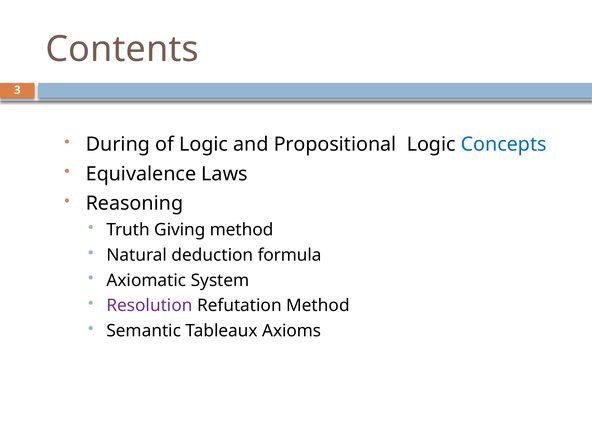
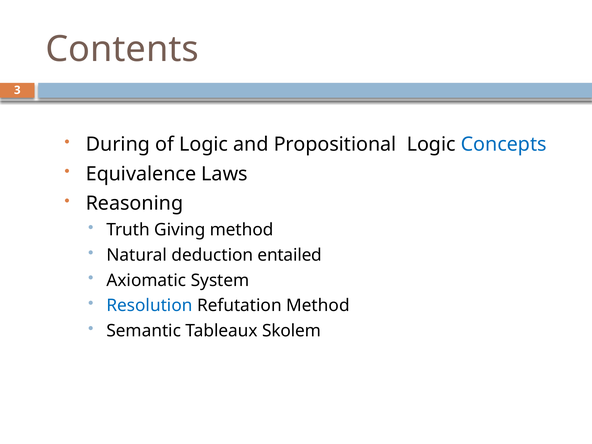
formula: formula -> entailed (290, 255)
Resolution colour: purple -> blue (149, 306)
Axioms: Axioms -> Skolem (292, 331)
